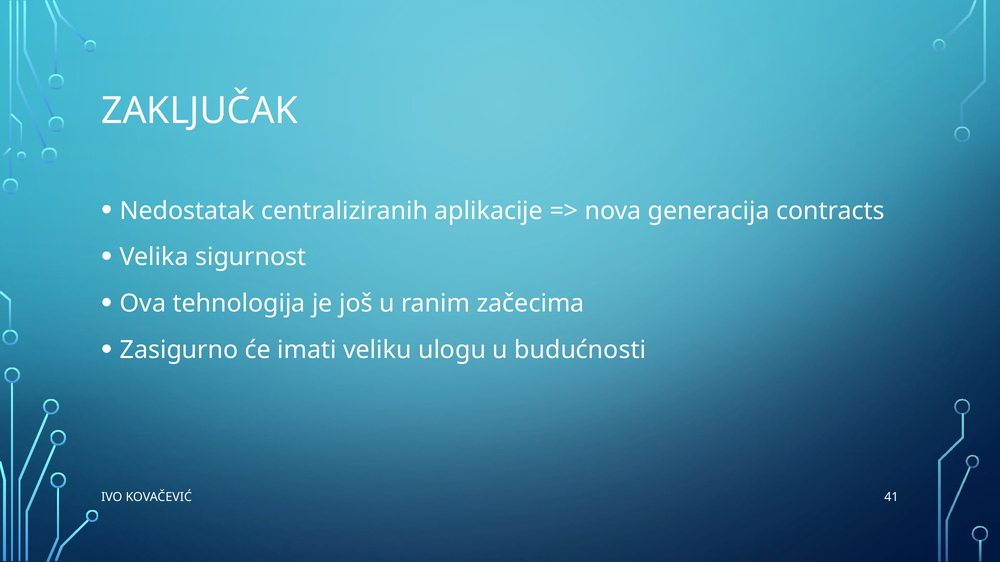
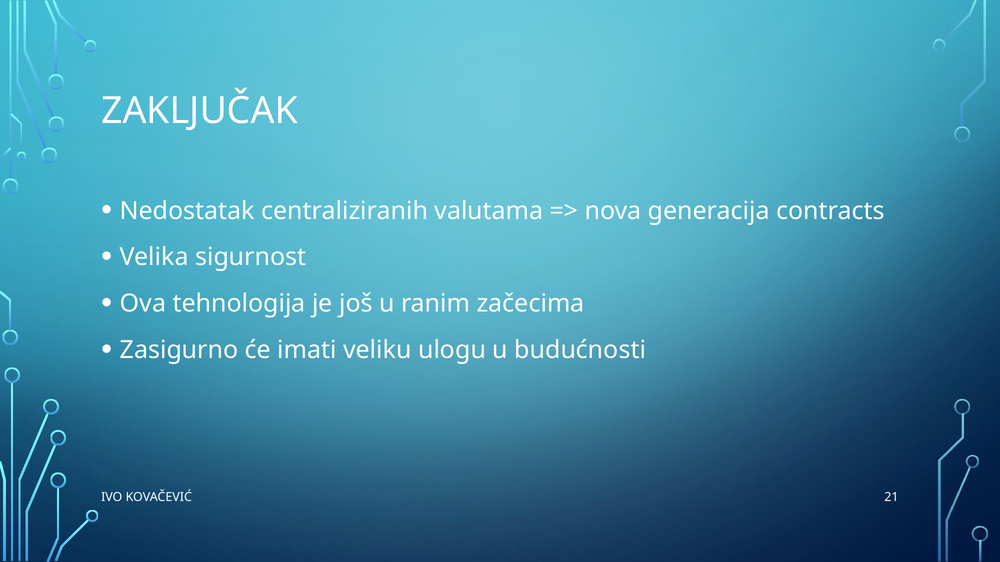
aplikacije: aplikacije -> valutama (489, 211)
41: 41 -> 21 (891, 497)
